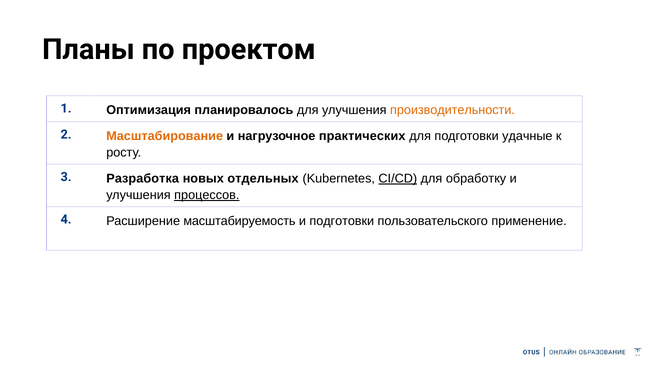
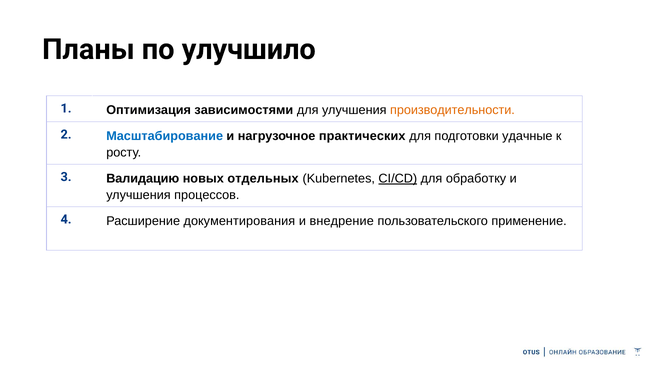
проектом: проектом -> улучшило (249, 49)
планировалось: планировалось -> зависимостями (244, 110)
Масштабирование colour: orange -> blue (165, 136)
Разработка: Разработка -> Валидацию (143, 178)
процессов underline: present -> none (207, 195)
масштабируемость: масштабируемость -> документирования (239, 221)
и подготовки: подготовки -> внедрение (342, 221)
